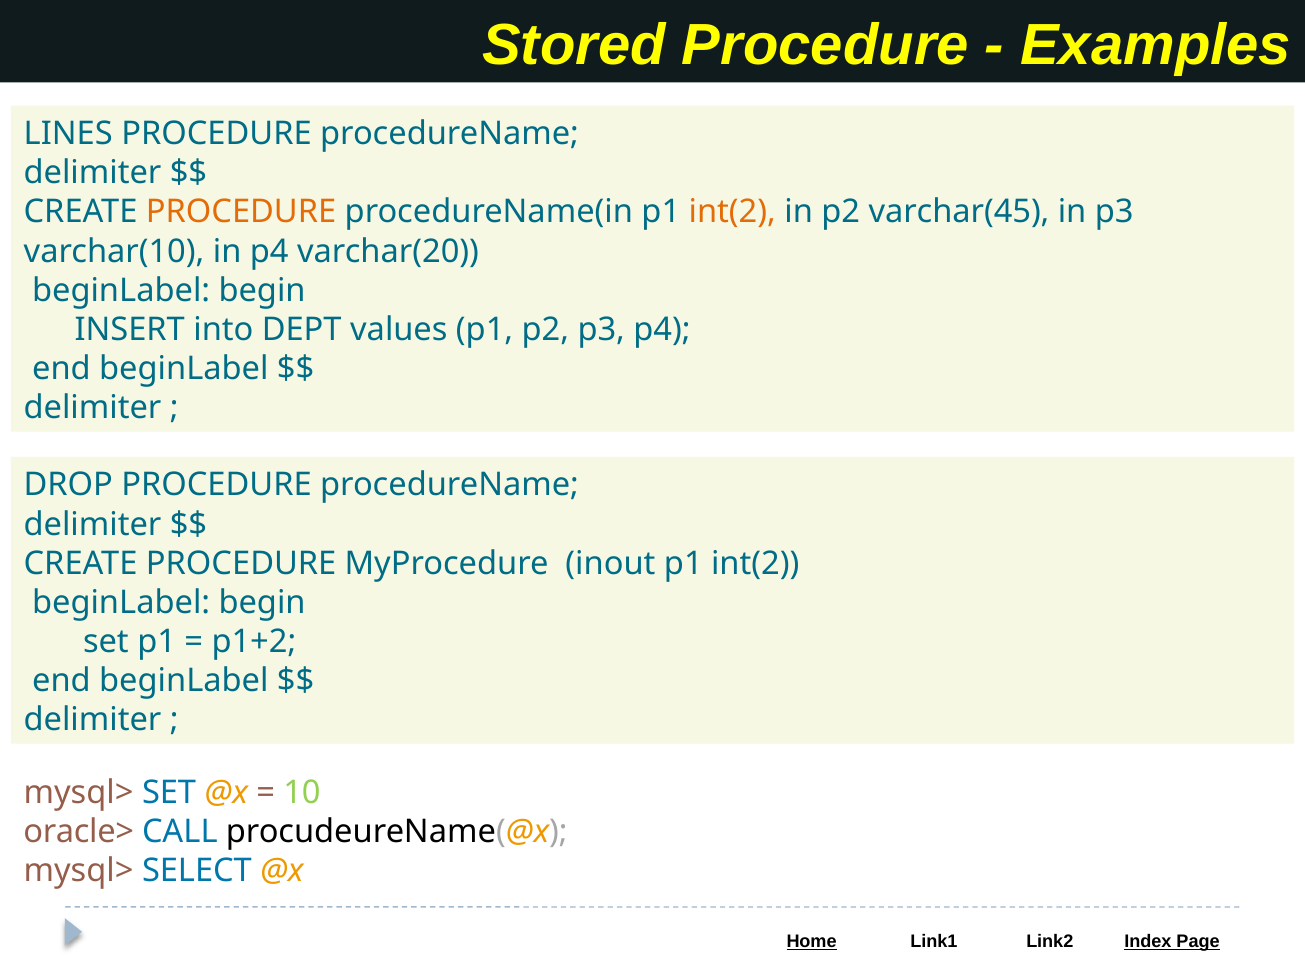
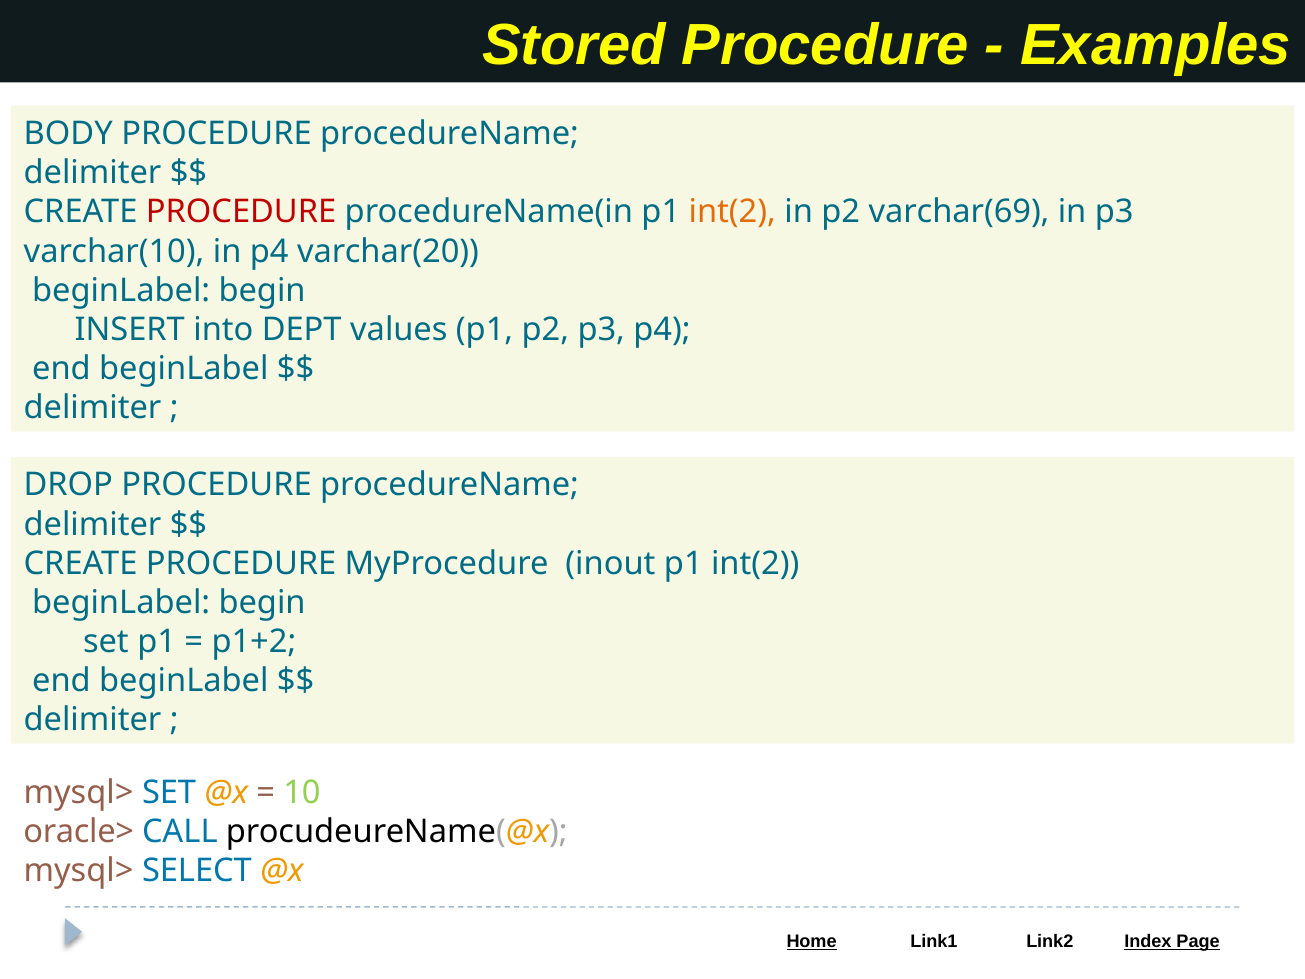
LINES: LINES -> BODY (68, 134)
PROCEDURE colour: orange -> red (241, 212)
varchar(45: varchar(45 -> varchar(69 (959, 212)
